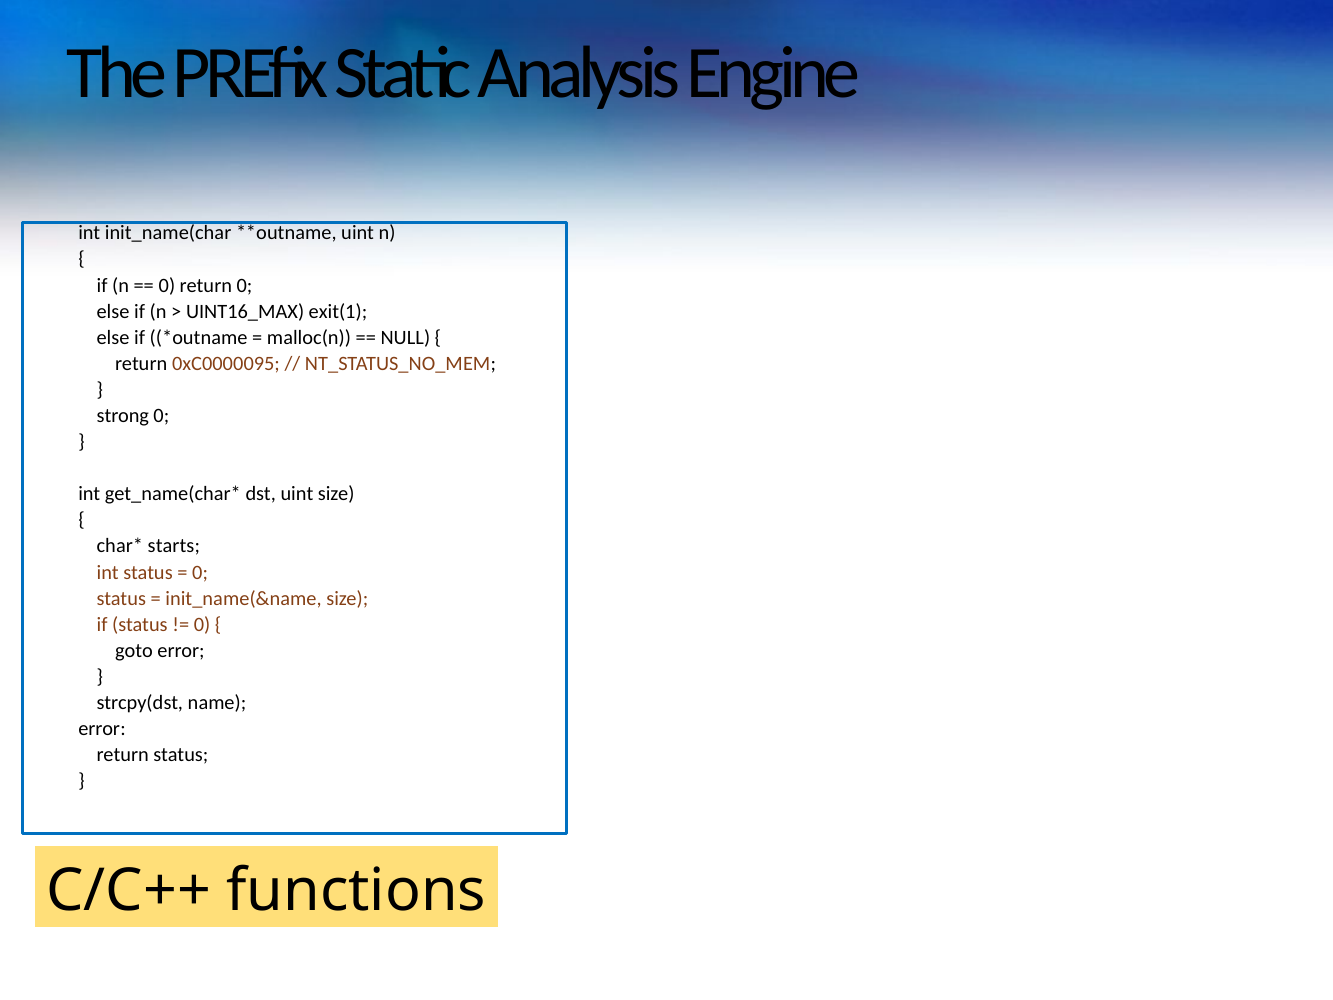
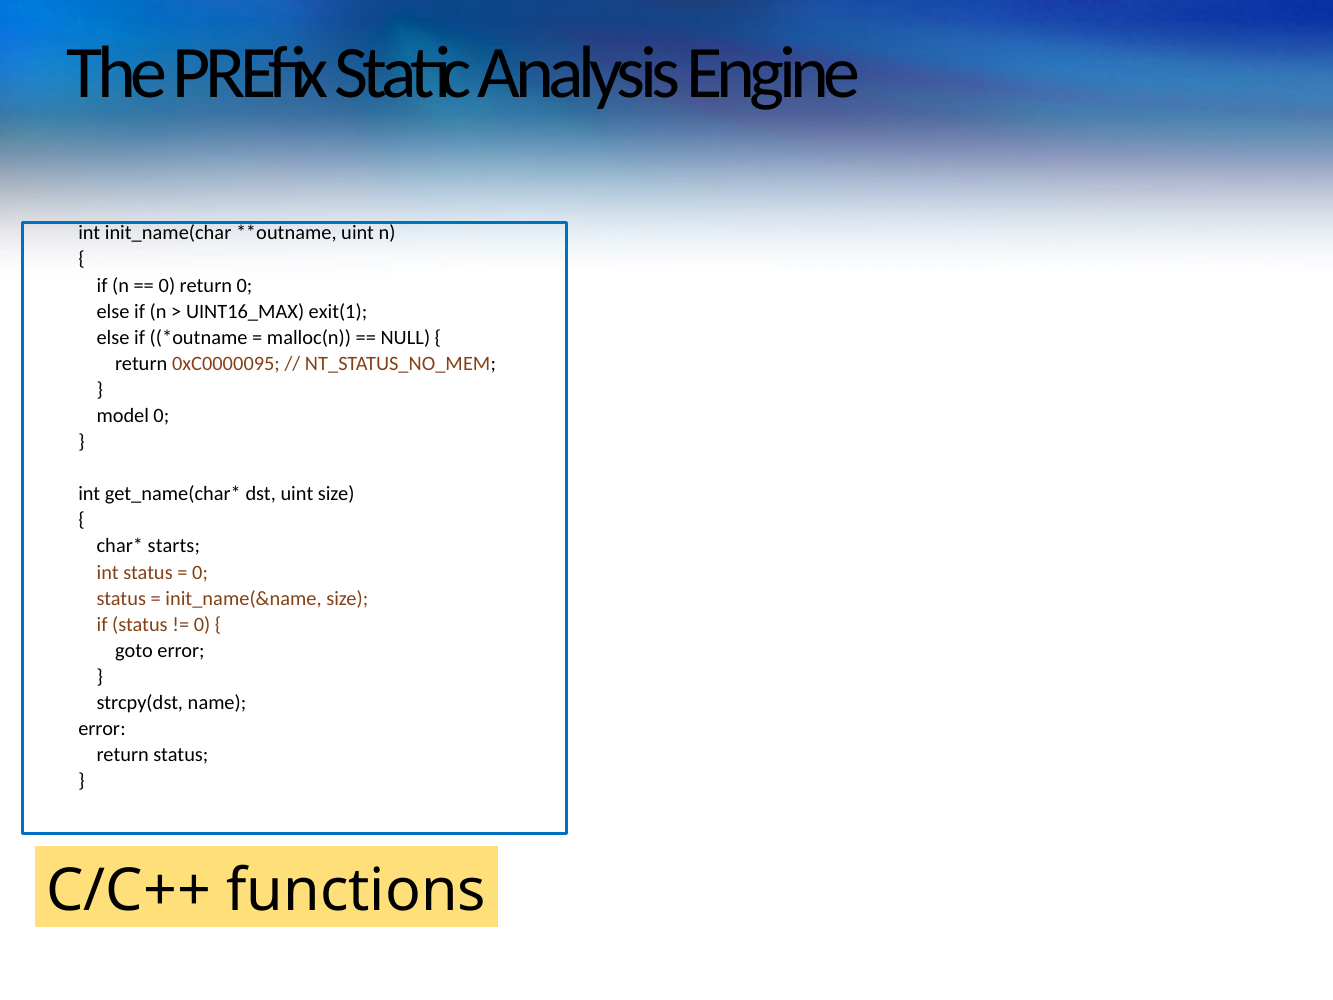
strong: strong -> model (123, 416)
